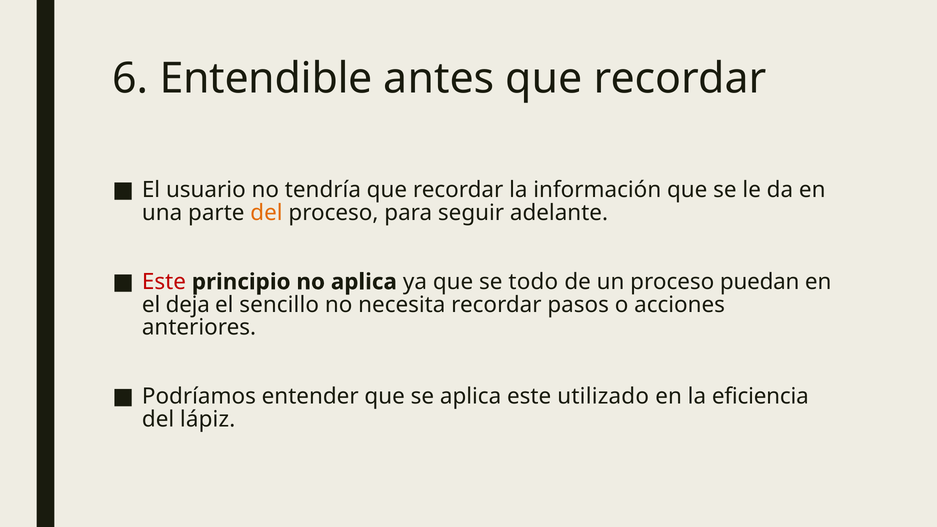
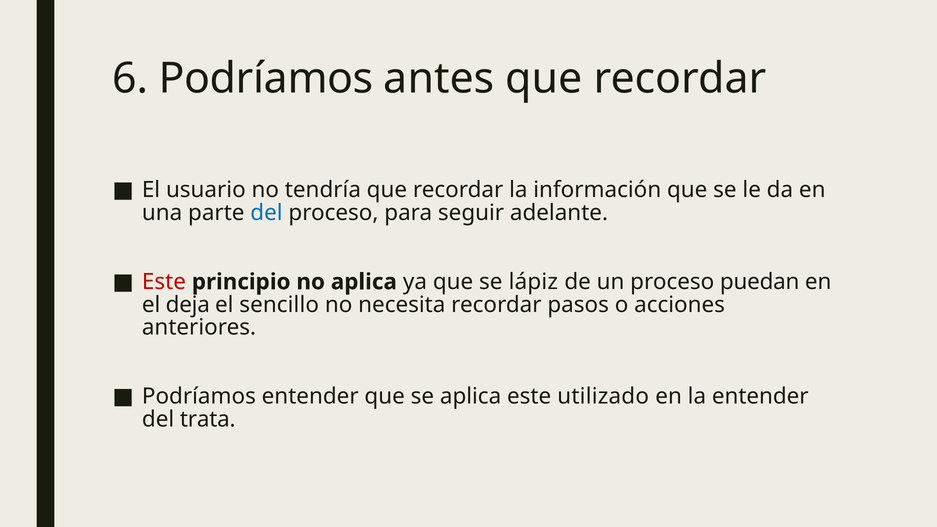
6 Entendible: Entendible -> Podríamos (266, 79)
del colour: orange -> blue (266, 213)
todo: todo -> lápiz (533, 282)
la eficiencia: eficiencia -> entender (760, 397)
lápiz: lápiz -> trata (208, 419)
